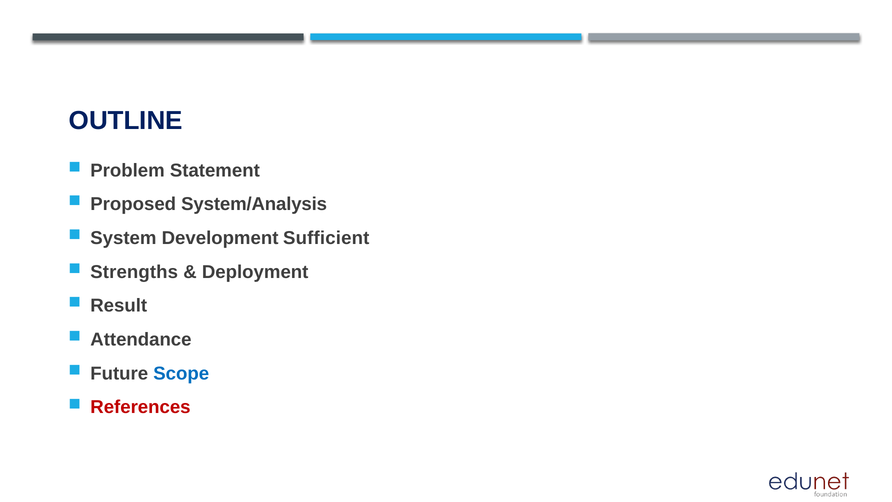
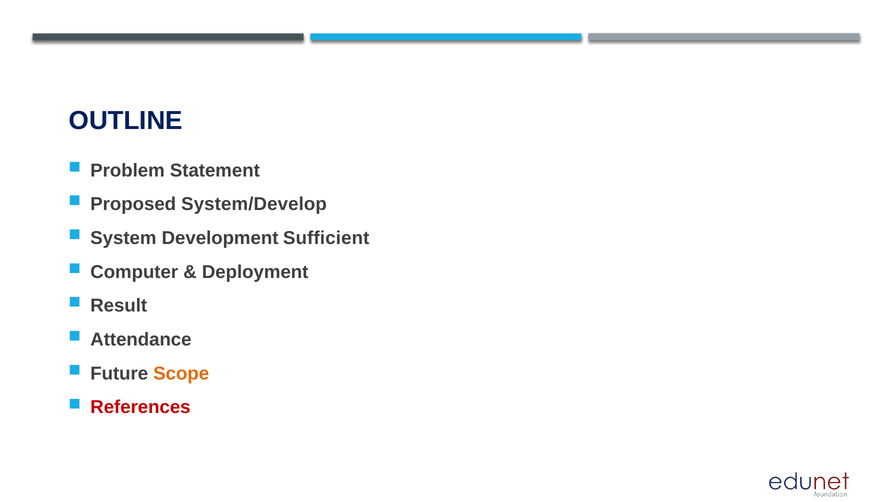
System/Analysis: System/Analysis -> System/Develop (254, 204)
Strengths: Strengths -> Computer (134, 272)
Scope colour: blue -> orange (181, 373)
